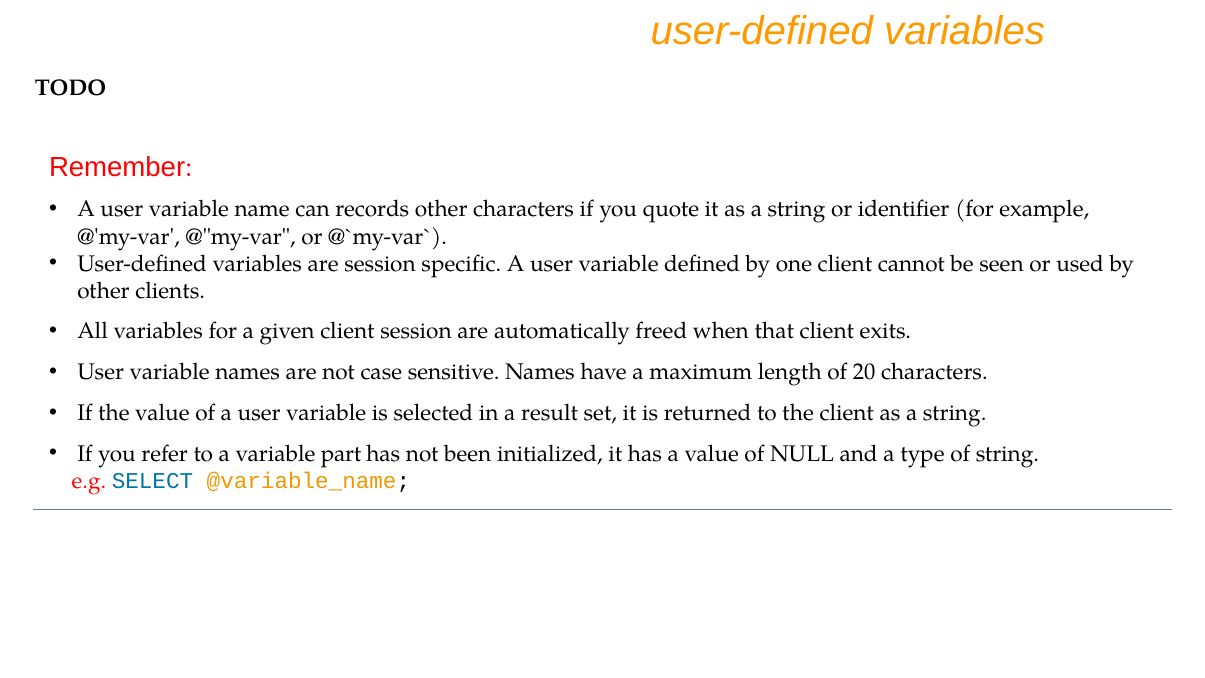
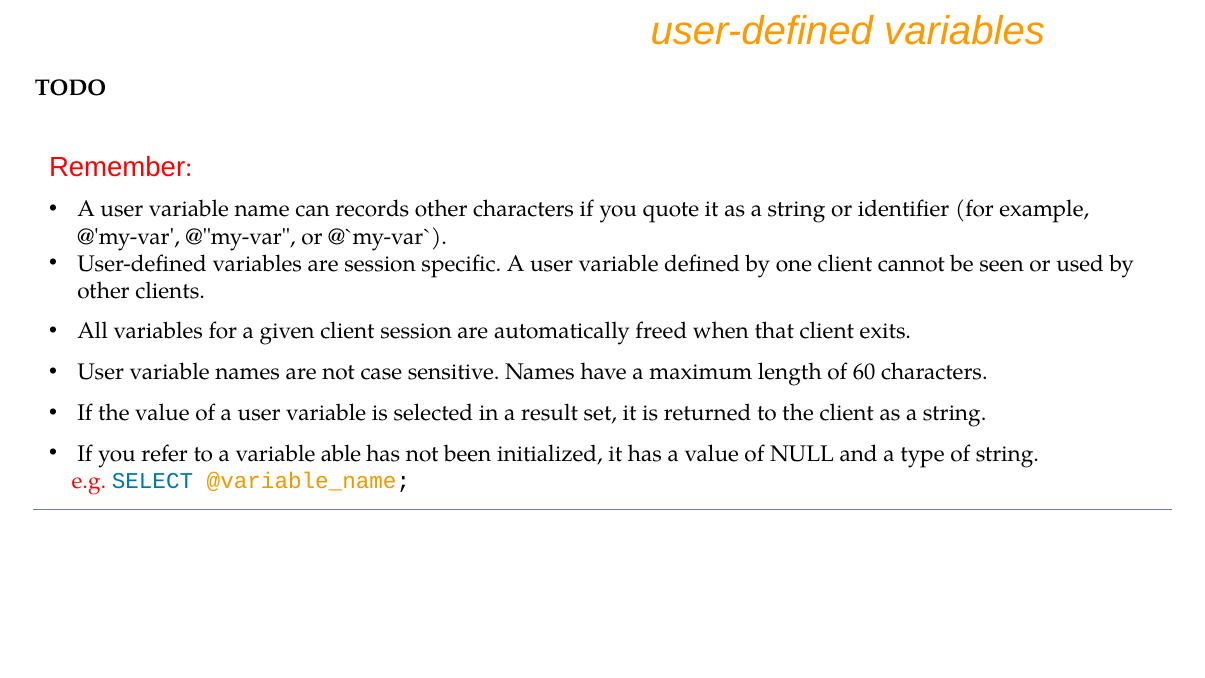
20: 20 -> 60 (864, 372)
part: part -> able (341, 453)
